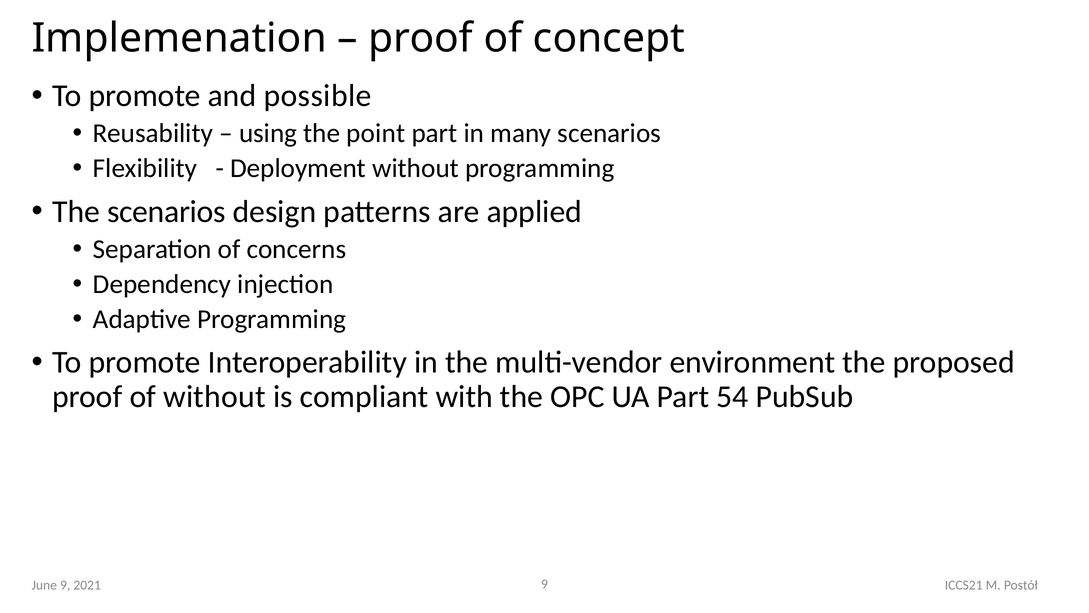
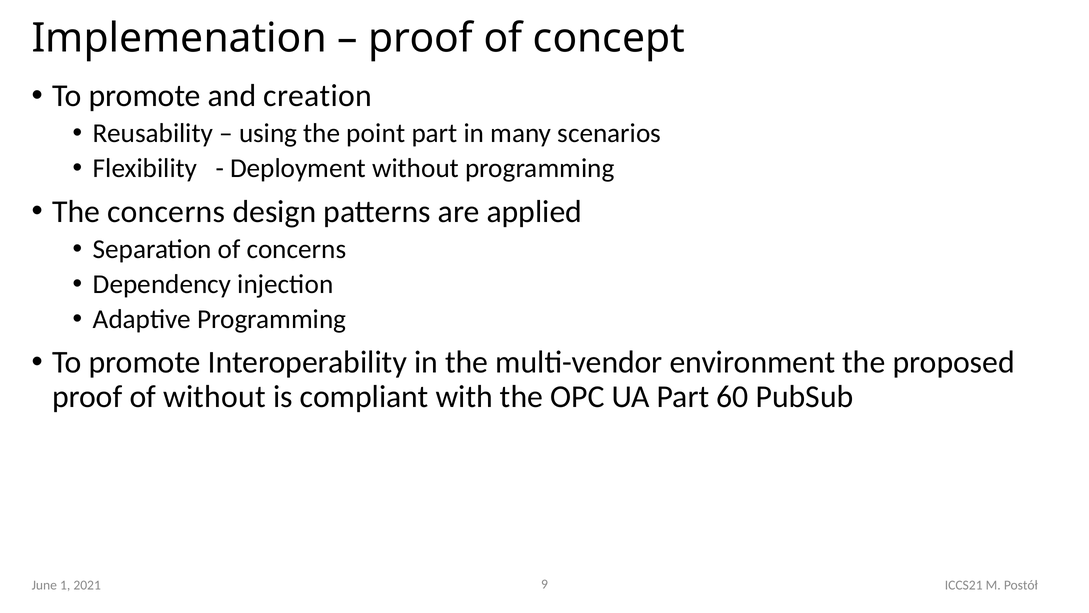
possible: possible -> creation (318, 96)
The scenarios: scenarios -> concerns (166, 211)
54: 54 -> 60 (732, 396)
June 9: 9 -> 1 (65, 585)
